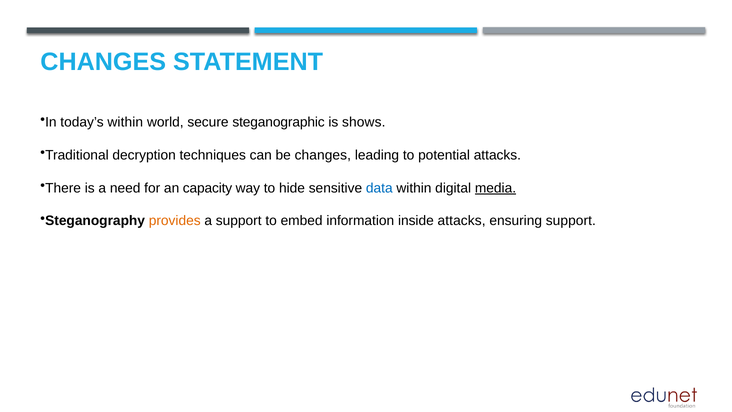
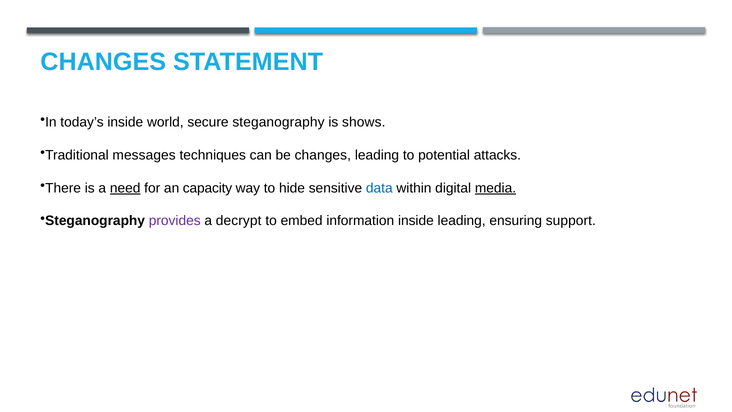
today’s within: within -> inside (125, 122)
secure steganographic: steganographic -> steganography (278, 122)
decryption: decryption -> messages (144, 155)
need underline: none -> present (125, 188)
provides colour: orange -> purple (175, 221)
a support: support -> decrypt (239, 221)
inside attacks: attacks -> leading (462, 221)
